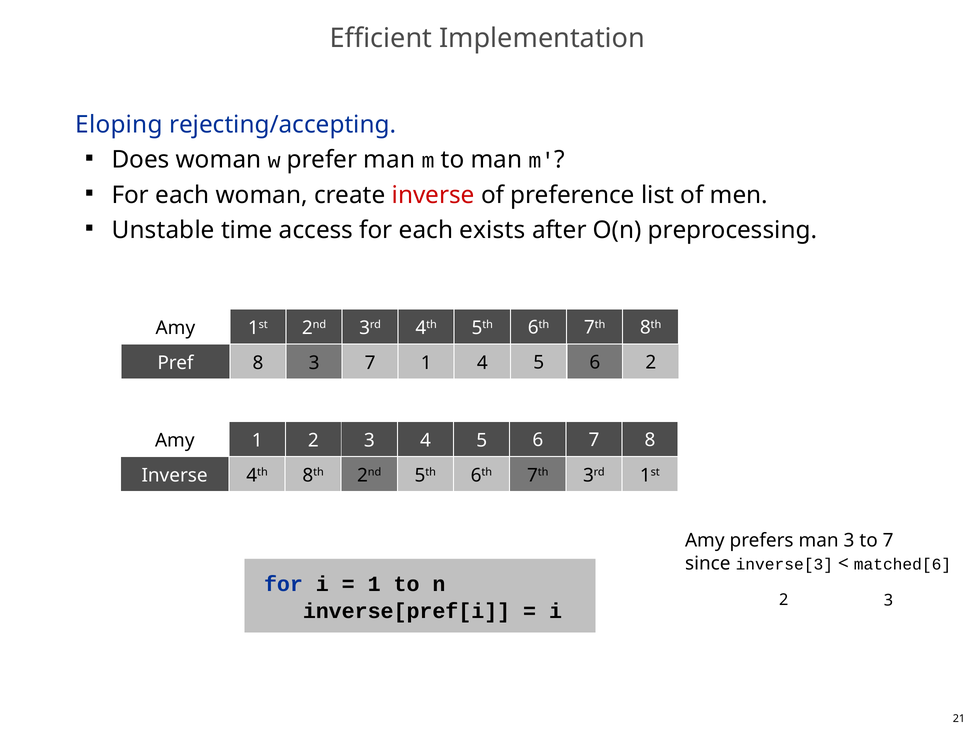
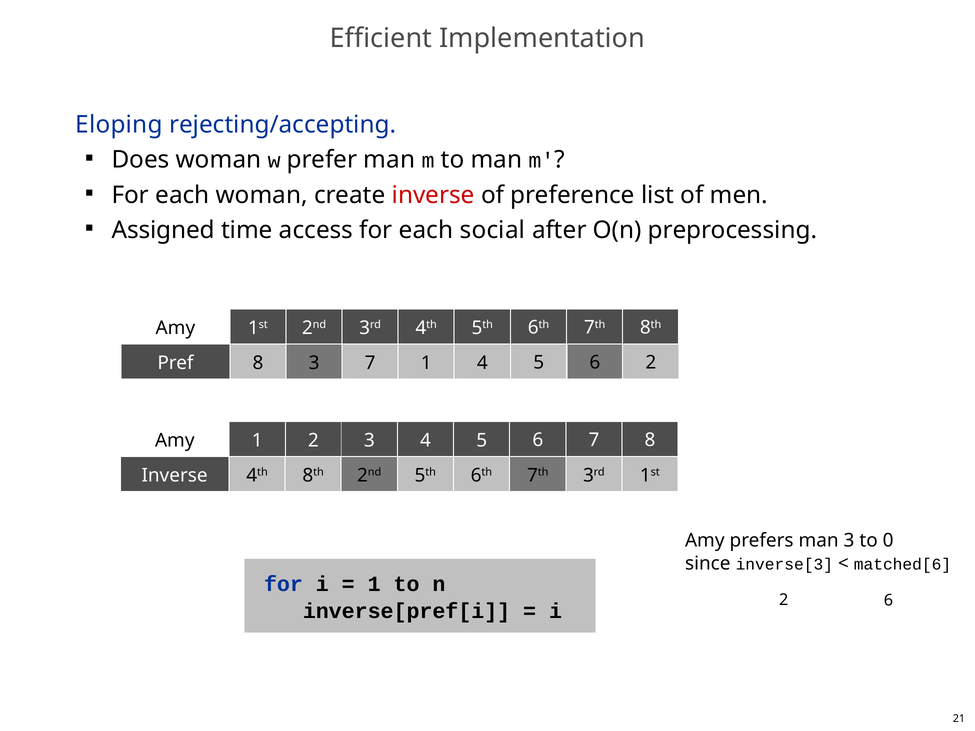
Unstable: Unstable -> Assigned (163, 230)
exists: exists -> social (492, 230)
to 7: 7 -> 0 (888, 541)
3: 3 -> 6 (889, 601)
